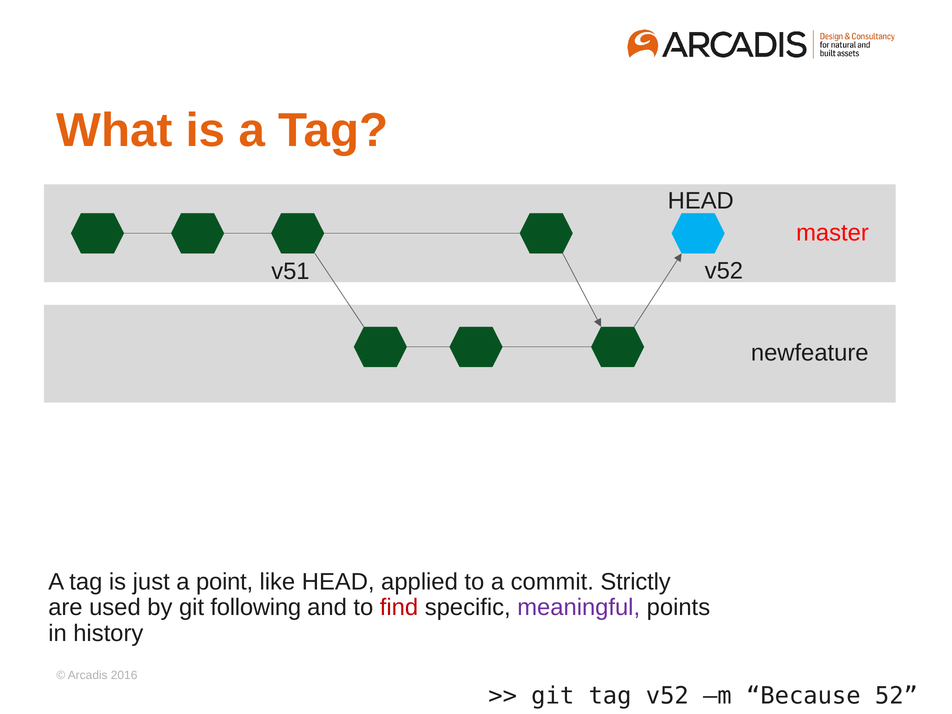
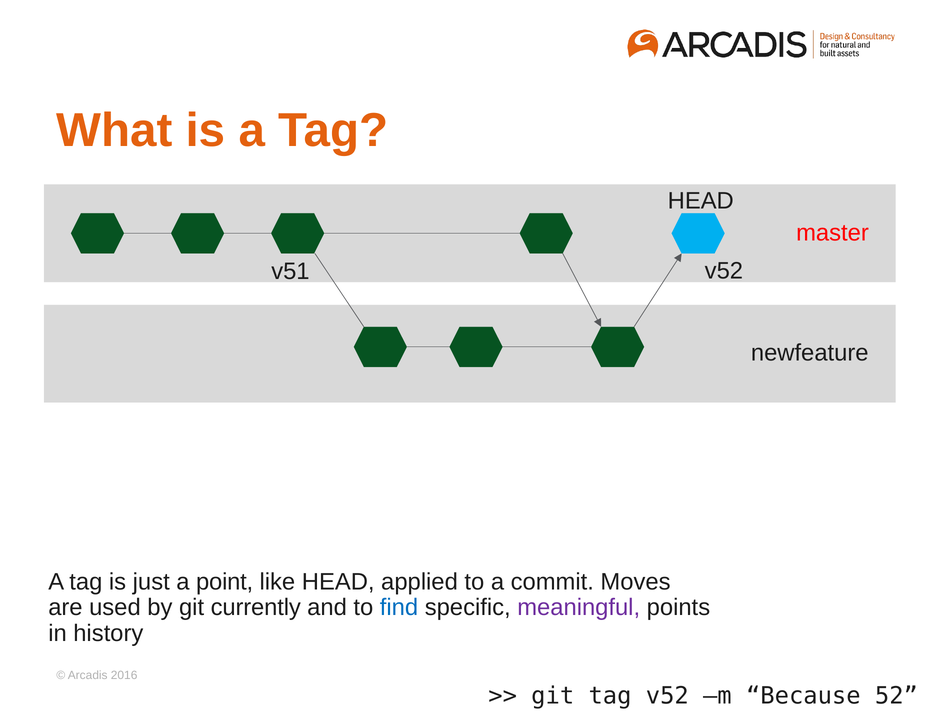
Strictly: Strictly -> Moves (635, 582)
following: following -> currently (256, 607)
find colour: red -> blue (399, 607)
